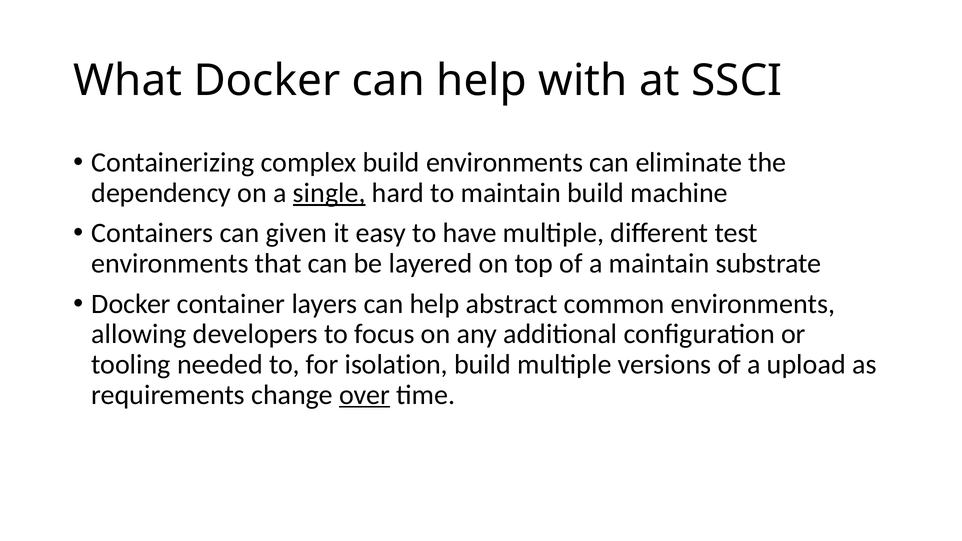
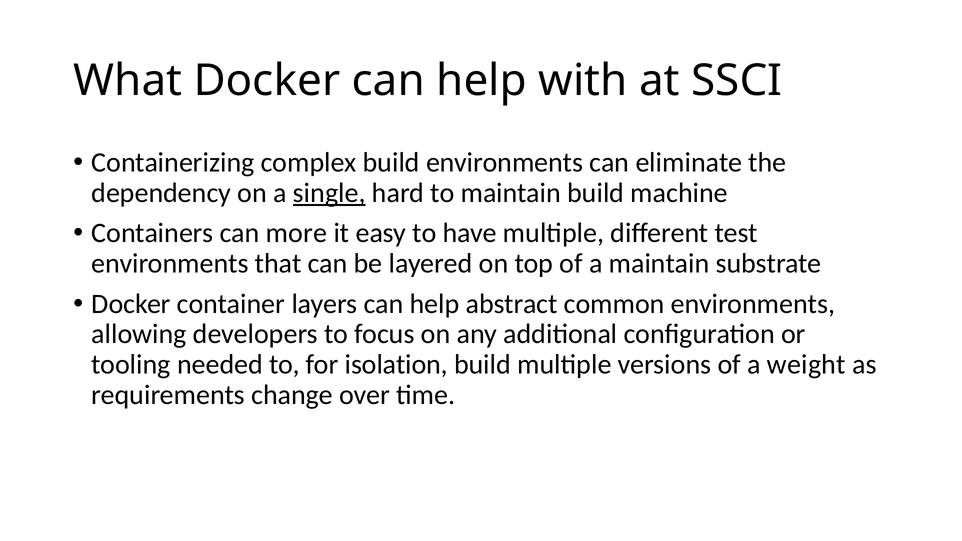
given: given -> more (296, 233)
upload: upload -> weight (806, 365)
over underline: present -> none (365, 395)
